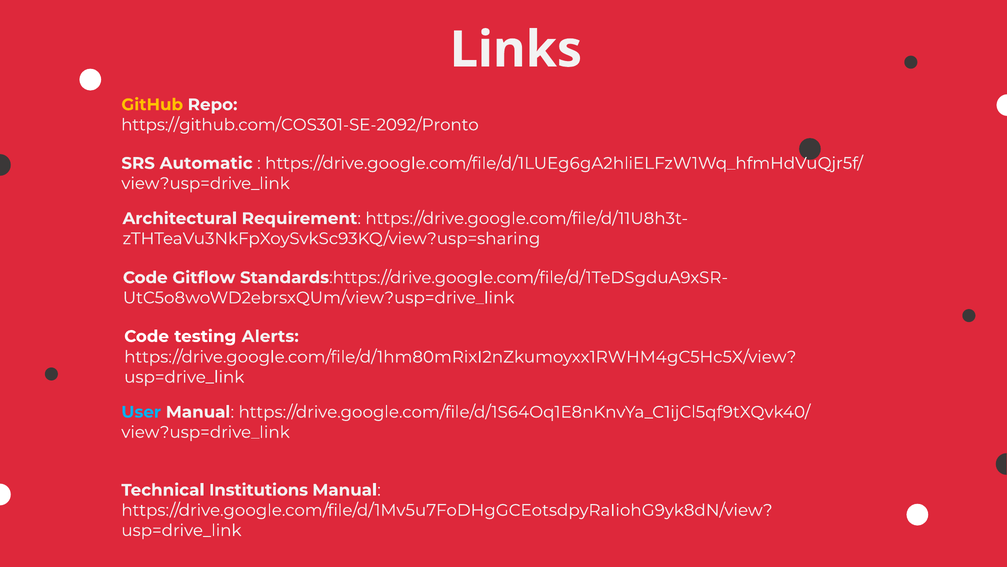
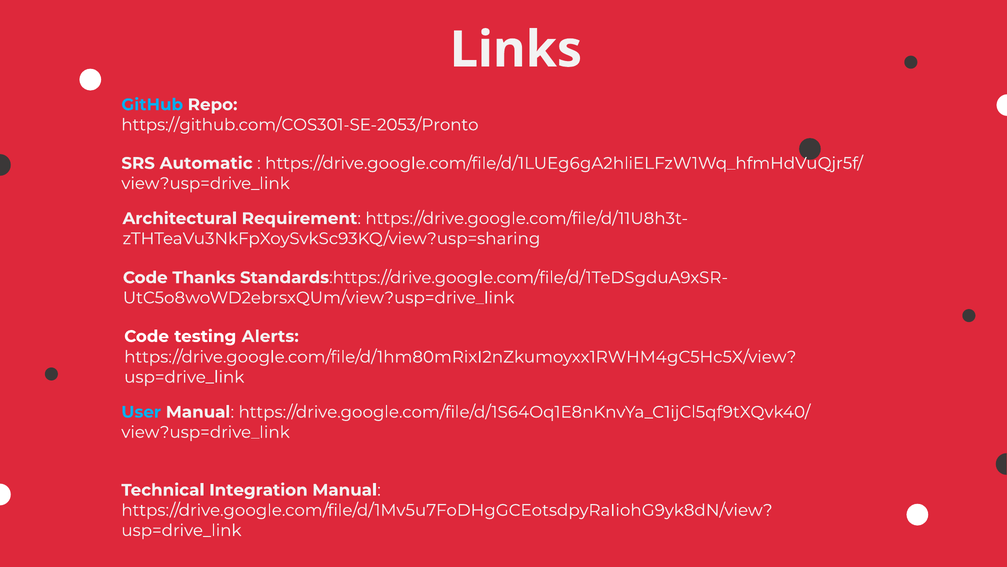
GitHub colour: yellow -> light blue (152, 105)
https://github.com/COS301-SE-2092/Pronto: https://github.com/COS301-SE-2092/Pronto -> https://github.com/COS301-SE-2053/Pronto (300, 125)
Gitflow: Gitflow -> Thanks (204, 277)
Institutions: Institutions -> Integration (258, 490)
